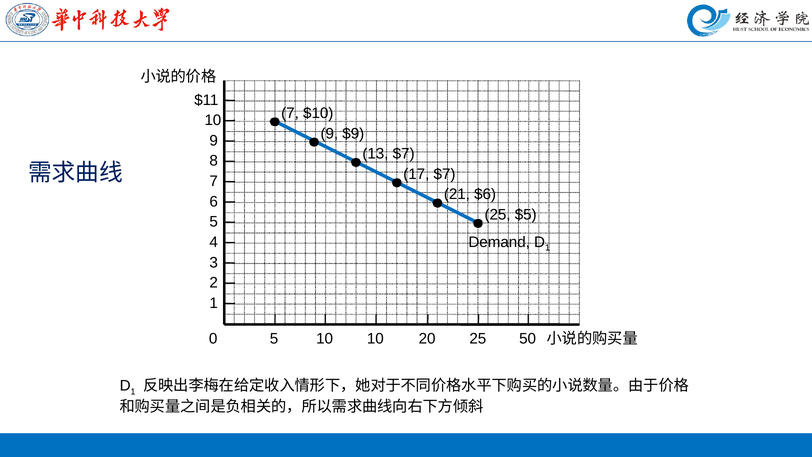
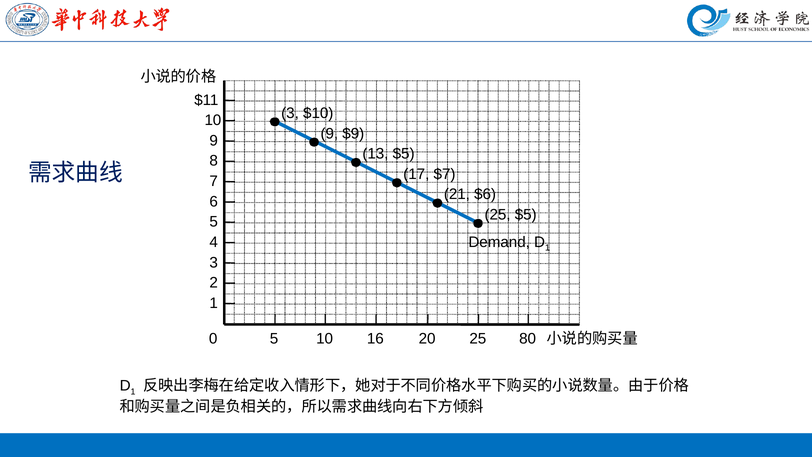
7: 7 -> 3 (290, 113)
13 $7: $7 -> $5 (404, 154)
5 10: 10 -> 16 (375, 338)
50: 50 -> 80 (528, 338)
